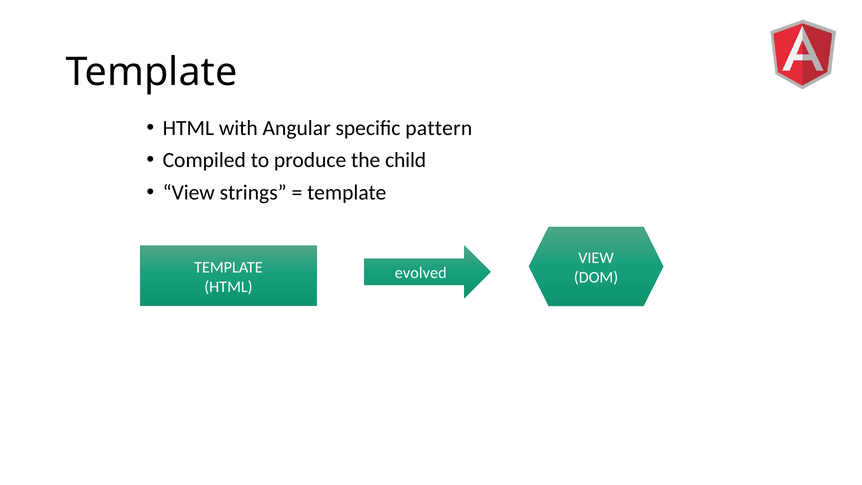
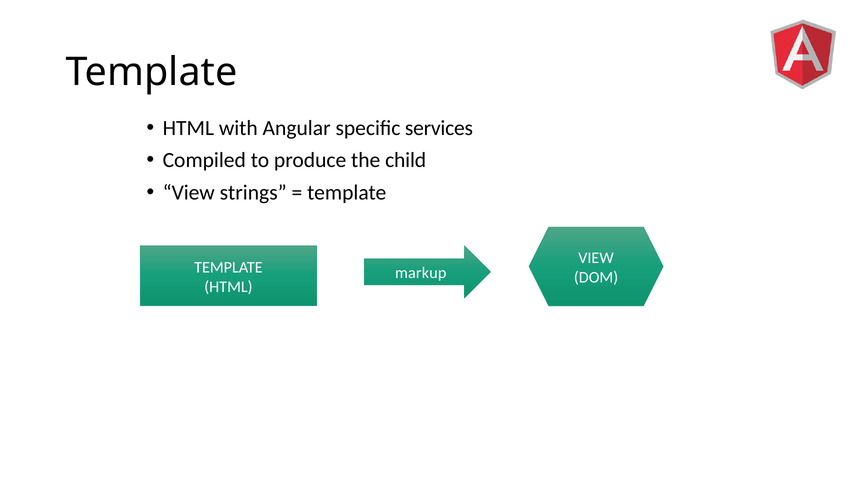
pattern: pattern -> services (439, 128)
evolved: evolved -> markup (421, 273)
